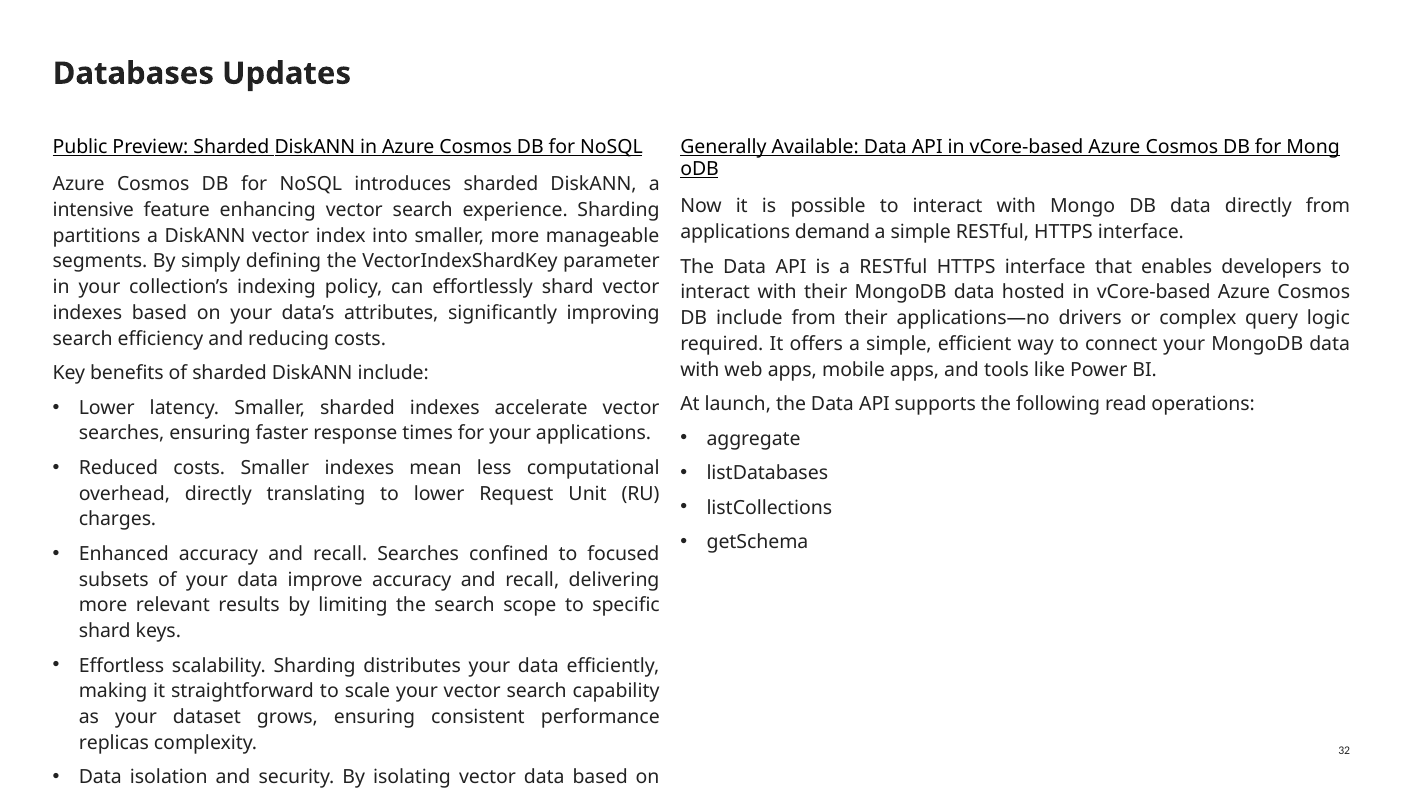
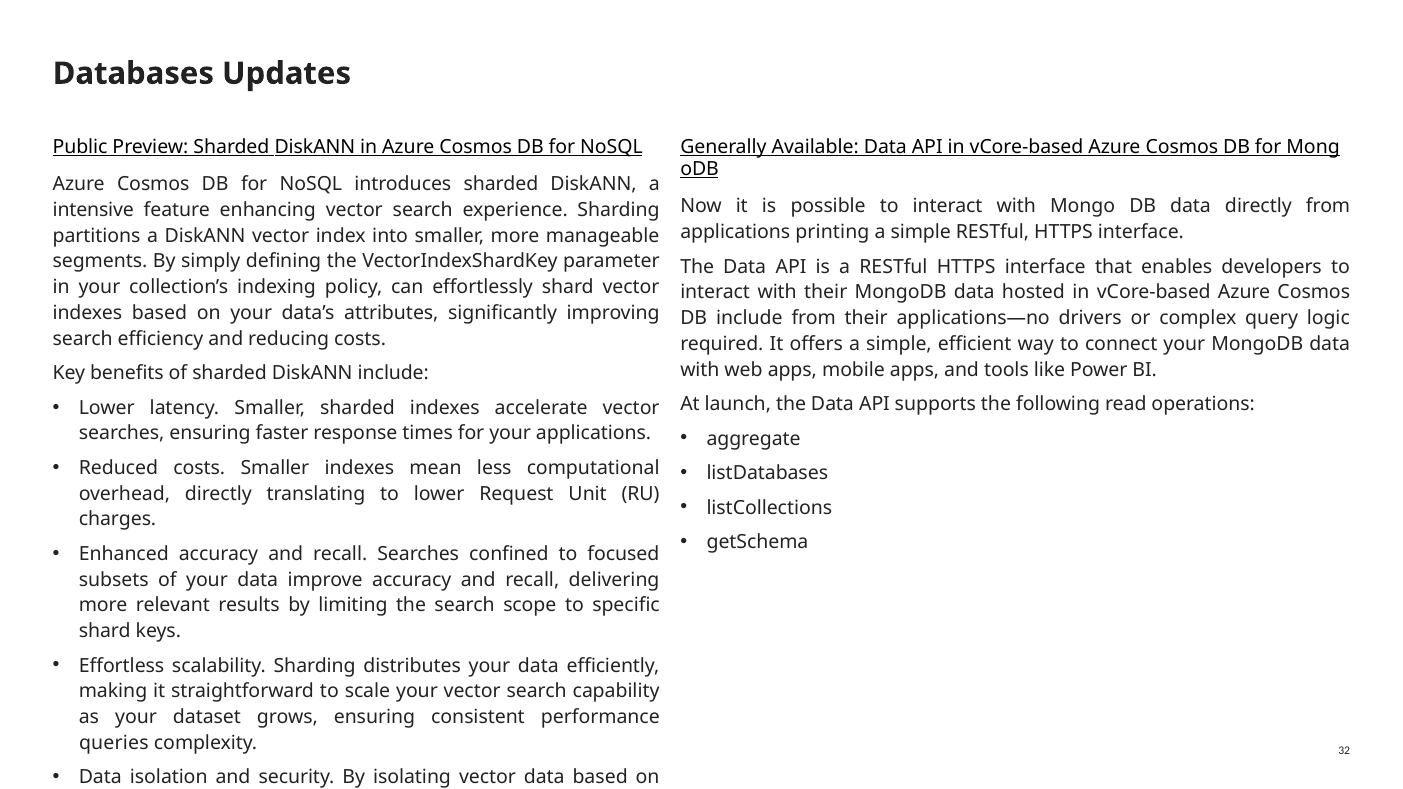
demand: demand -> printing (832, 232)
replicas: replicas -> queries (114, 743)
